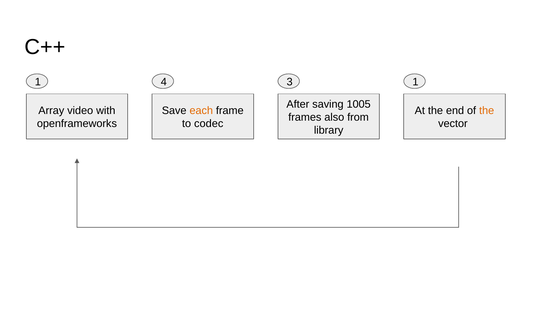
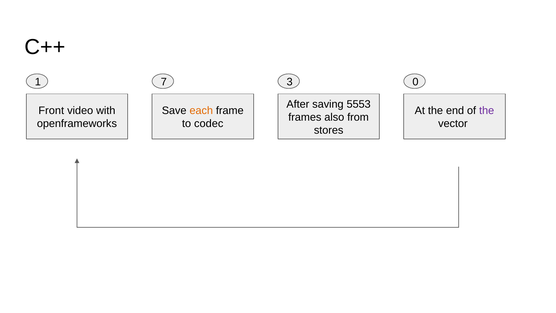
4: 4 -> 7 (164, 82)
3 1: 1 -> 0 (415, 82)
1005: 1005 -> 5553 (359, 104)
Array: Array -> Front (51, 111)
the colour: orange -> purple (487, 111)
library: library -> stores (329, 130)
